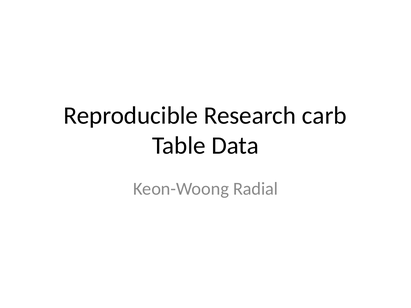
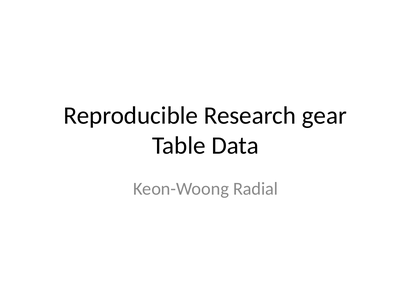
carb: carb -> gear (324, 115)
